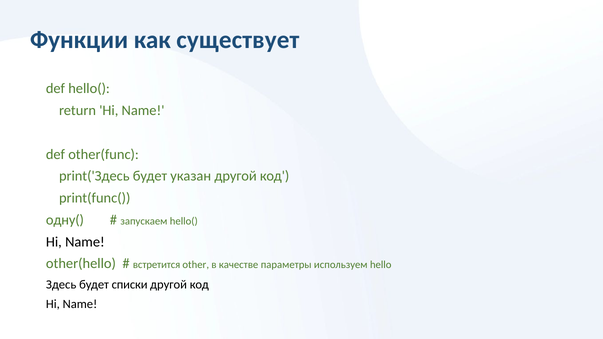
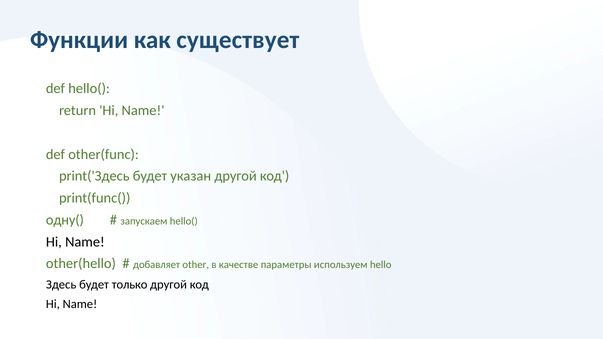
встретится: встретится -> добавляет (157, 265)
списки: списки -> только (130, 285)
